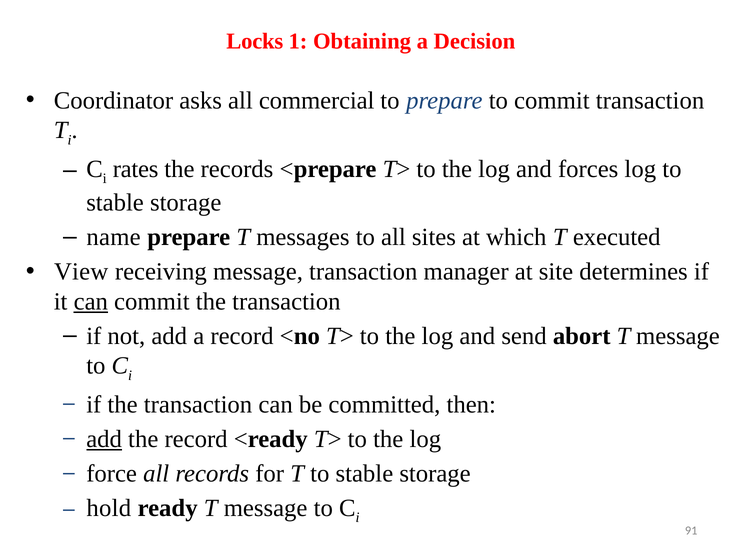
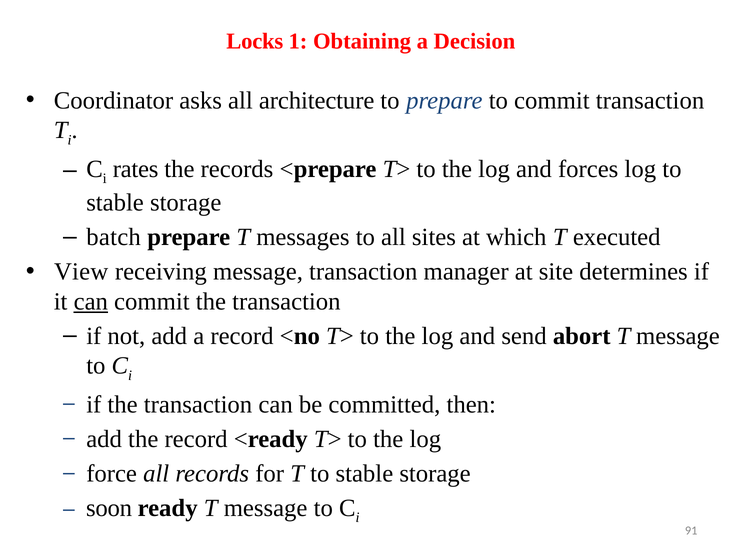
commercial: commercial -> architecture (317, 101)
name: name -> batch (114, 237)
add underline: present -> none (104, 439)
hold: hold -> soon (109, 509)
